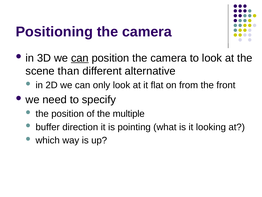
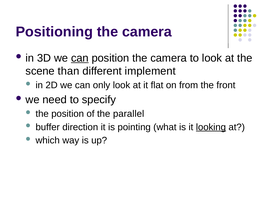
alternative: alternative -> implement (150, 71)
multiple: multiple -> parallel (129, 114)
looking underline: none -> present (211, 127)
